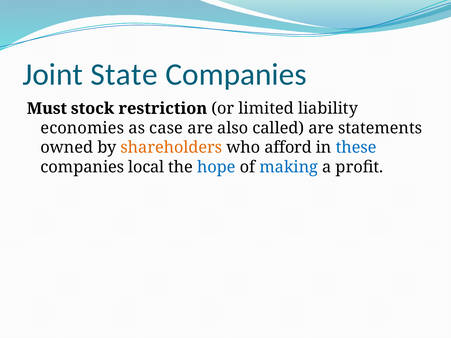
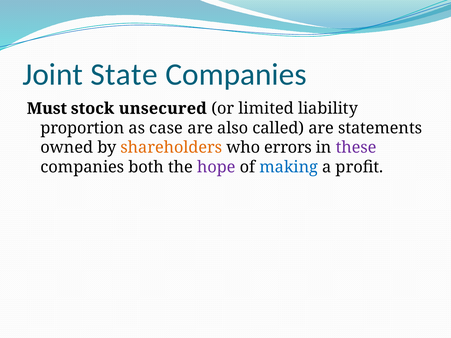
restriction: restriction -> unsecured (163, 109)
economies: economies -> proportion (82, 128)
afford: afford -> errors (288, 148)
these colour: blue -> purple (356, 148)
local: local -> both (146, 167)
hope colour: blue -> purple (216, 167)
